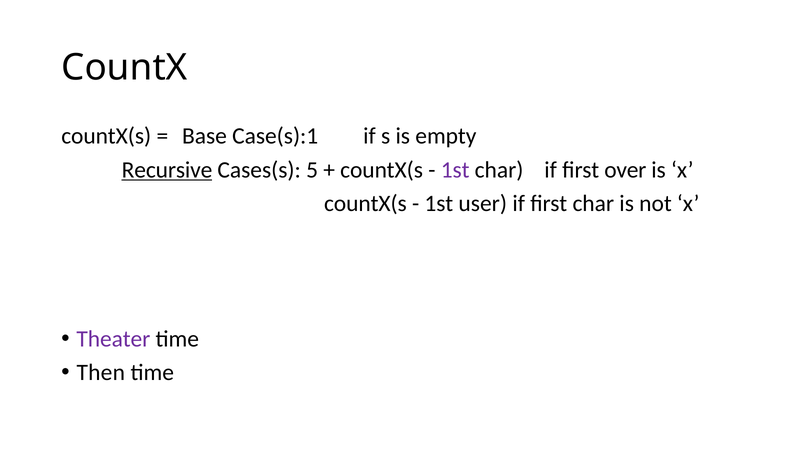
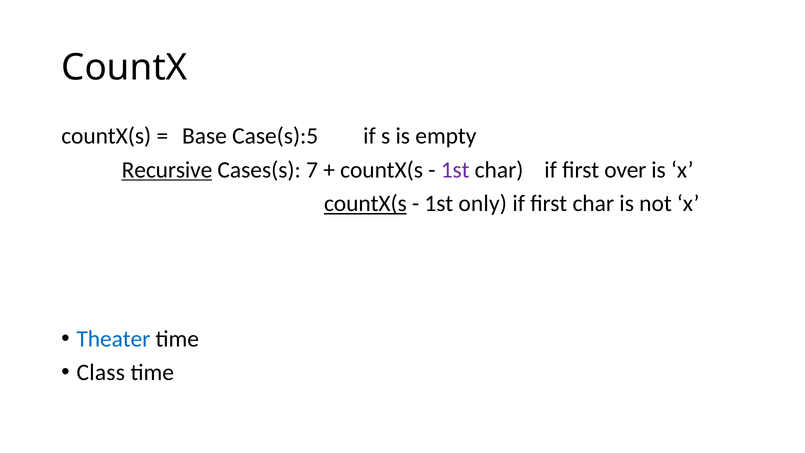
Case(s):1: Case(s):1 -> Case(s):5 (275, 136)
5: 5 -> 7 (312, 170)
countX(s underline: none -> present (365, 204)
user: user -> only (483, 204)
Theater colour: purple -> blue (113, 339)
Then: Then -> Class (101, 372)
